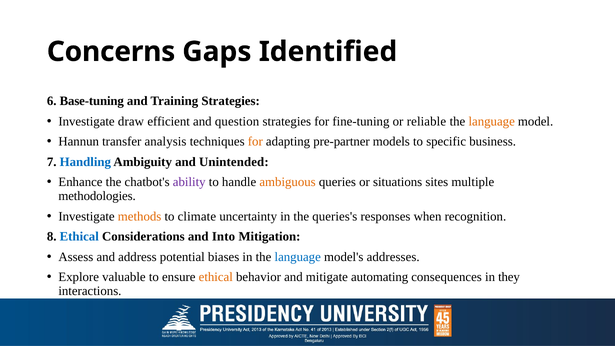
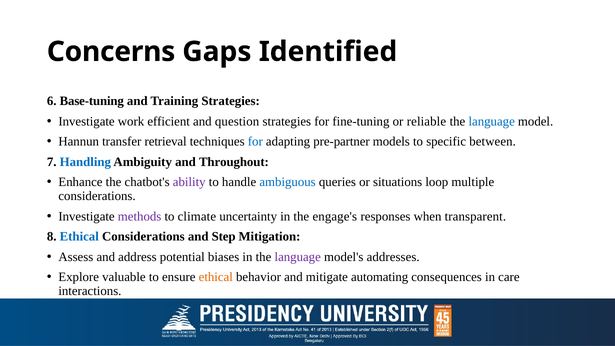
draw: draw -> work (131, 121)
language colour: orange -> blue (492, 121)
analysis: analysis -> retrieval (166, 142)
for colour: orange -> blue (255, 142)
business: business -> between (493, 142)
Unintended: Unintended -> Throughout (234, 162)
ambiguous colour: orange -> blue (288, 182)
sites: sites -> loop (437, 182)
methodologies: methodologies -> considerations (97, 196)
methods colour: orange -> purple (140, 216)
queries's: queries's -> engage's (335, 216)
recognition: recognition -> transparent (475, 216)
Into: Into -> Step (224, 237)
language colour: blue -> purple (298, 257)
they: they -> care (509, 277)
